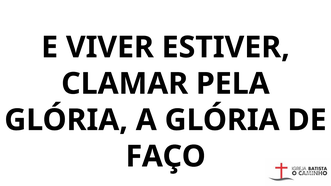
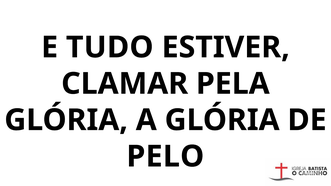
VIVER: VIVER -> TUDO (110, 47)
FAÇO: FAÇO -> PELO (165, 157)
